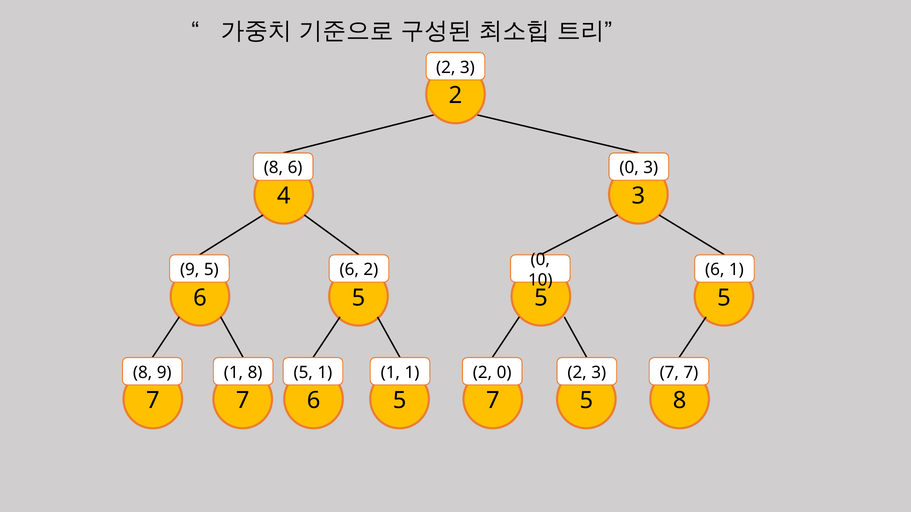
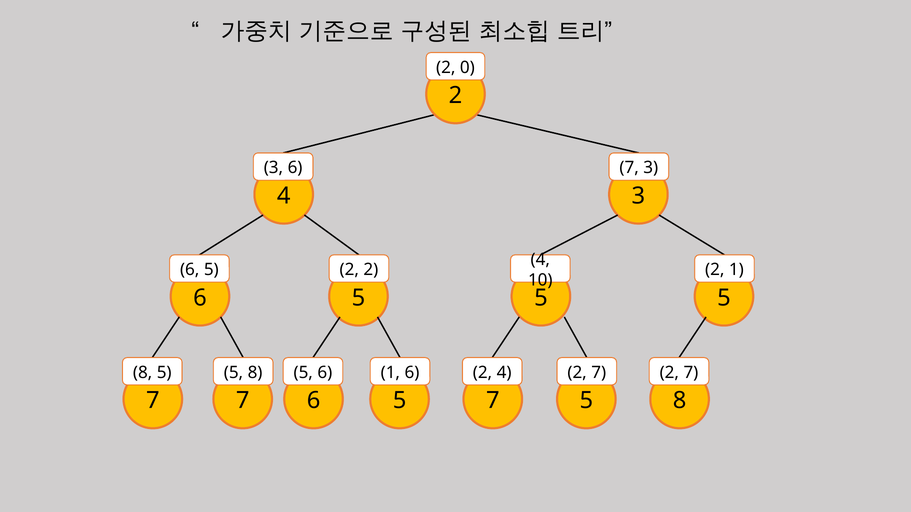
3: 3 -> 0 (467, 67)
8: 8 -> 3 (273, 168)
0: 0 -> 7 (629, 168)
0: 0 -> 4 (540, 260)
9: 9 -> 6 (190, 270)
6: 6 -> 2 (349, 270)
6: 6 -> 2 (715, 270)
8 9: 9 -> 5 (164, 373)
1: 1 -> 5 (233, 373)
1: 1 -> 6 (325, 373)
1 1: 1 -> 6 (412, 373)
2 0: 0 -> 4 (504, 373)
3: 3 -> 7 (599, 373)
7: 7 -> 2 (669, 373)
